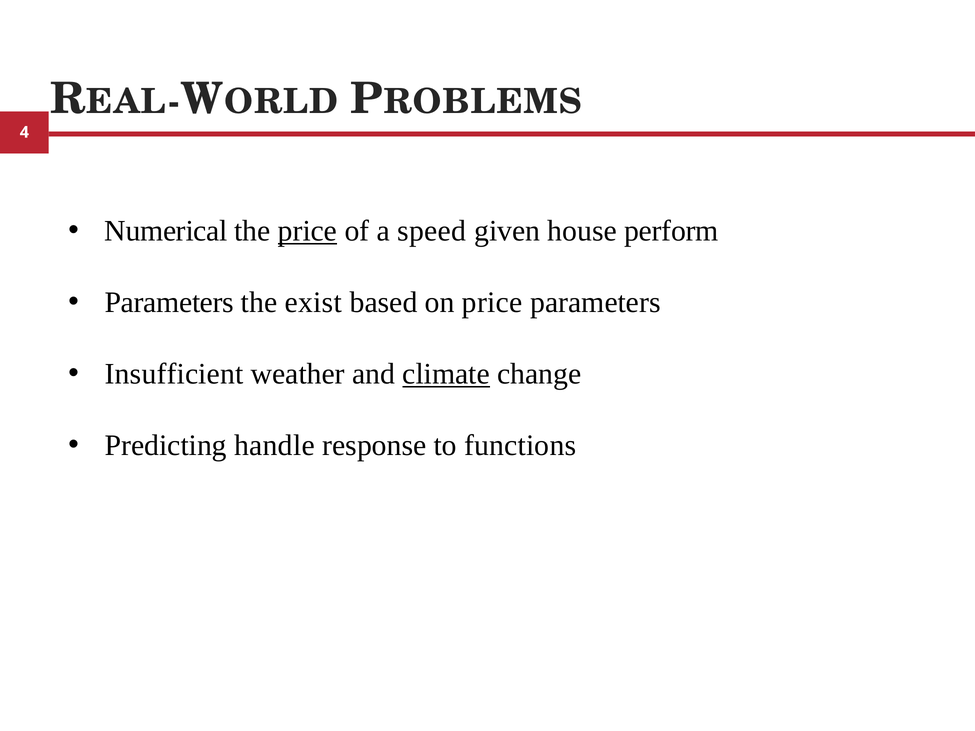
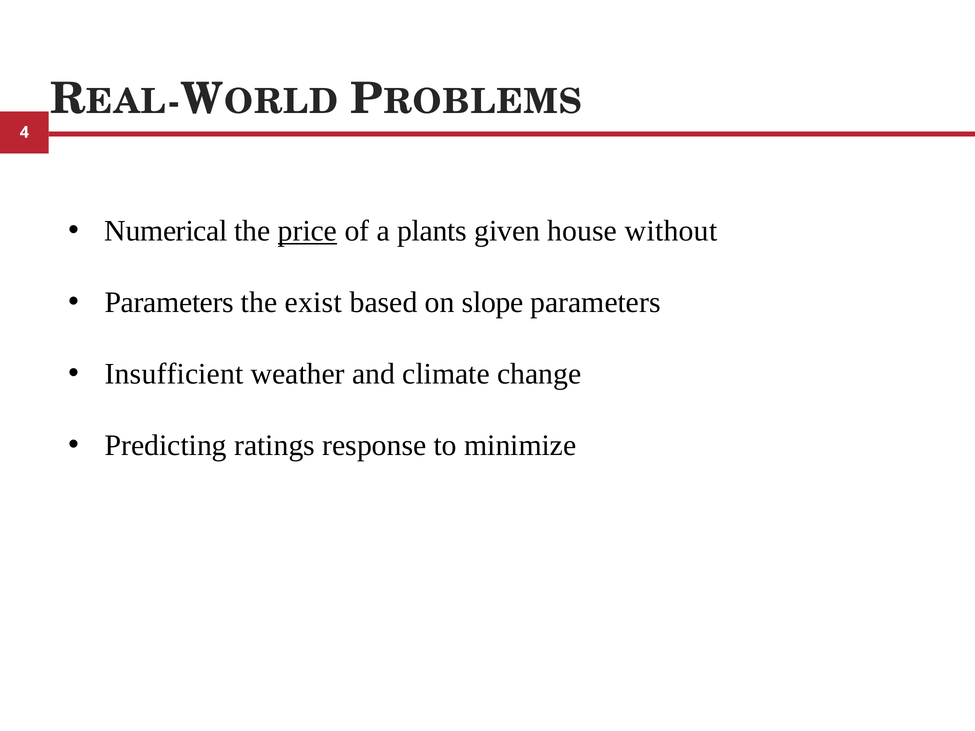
speed: speed -> plants (432, 231)
perform: perform -> without (671, 231)
on price: price -> slope (493, 303)
climate underline: present -> none (446, 374)
handle: handle -> ratings (275, 446)
functions: functions -> minimize (520, 446)
